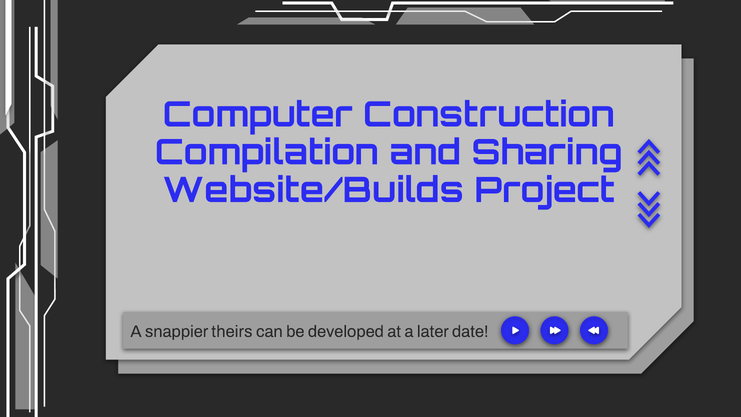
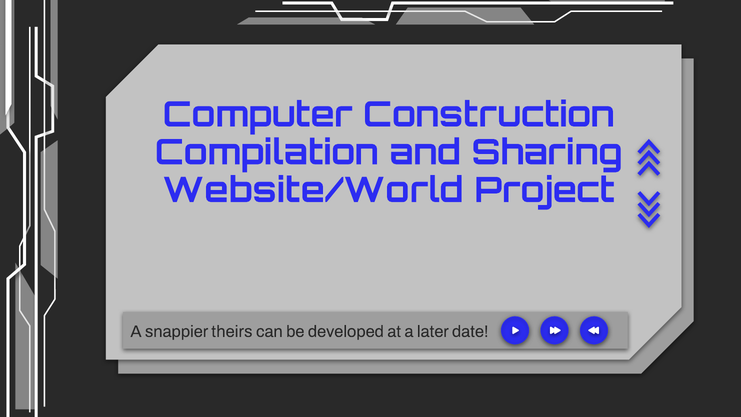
Website/Builds: Website/Builds -> Website/World (313, 190)
